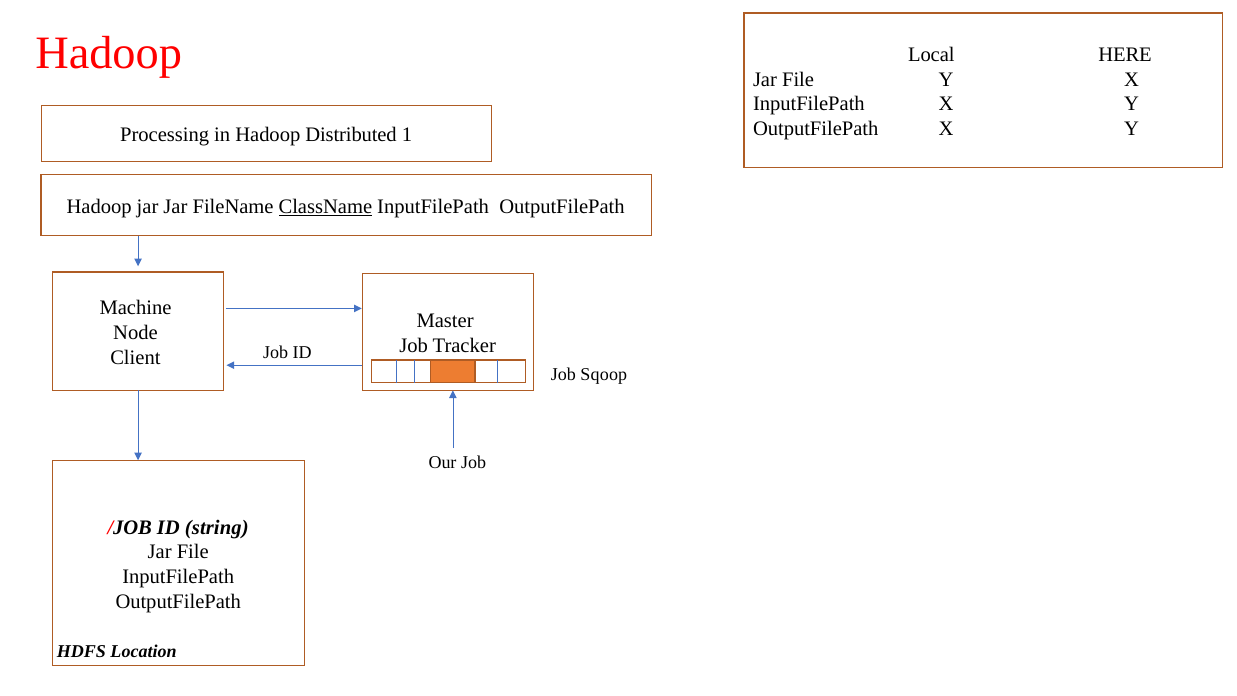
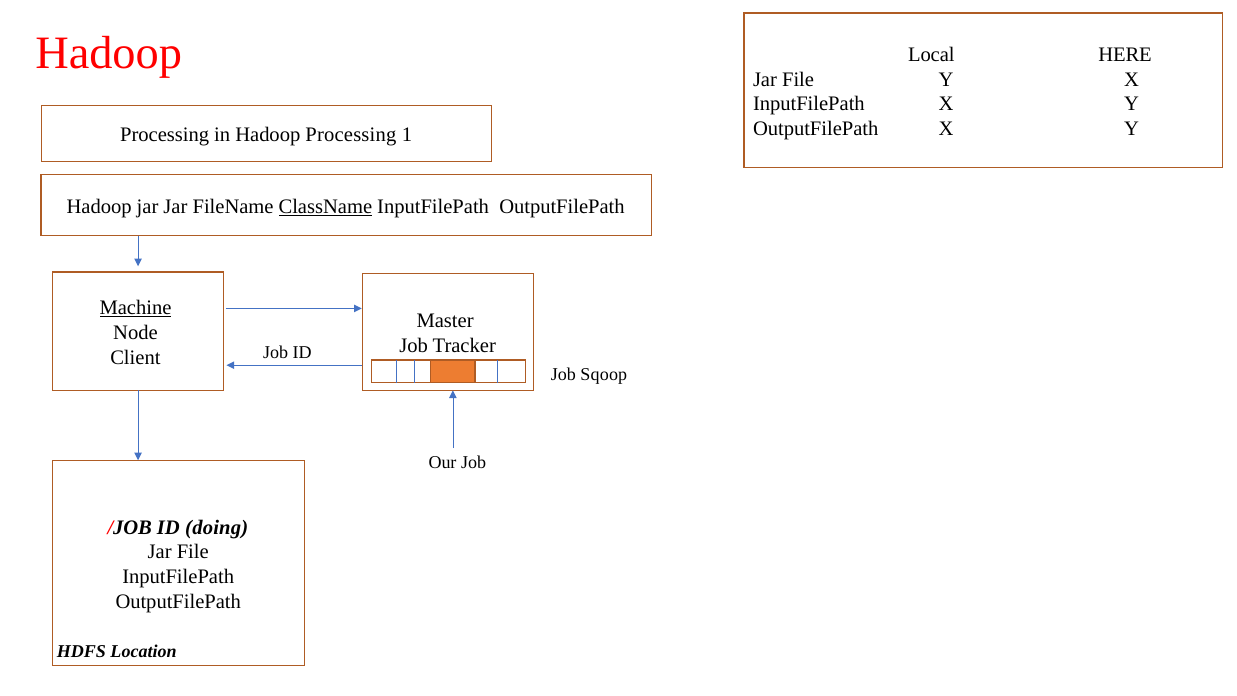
in Hadoop Distributed: Distributed -> Processing (351, 135)
Machine underline: none -> present (135, 308)
string: string -> doing (217, 527)
